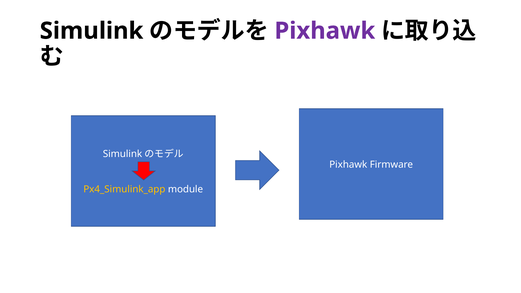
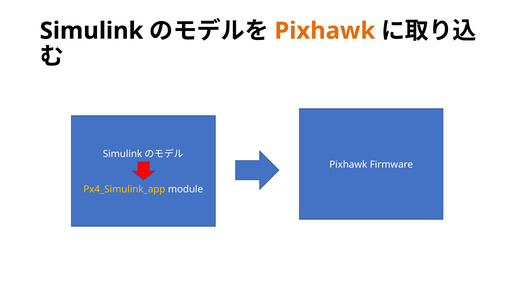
Pixhawk colour: purple -> orange (325, 31)
